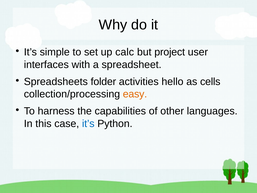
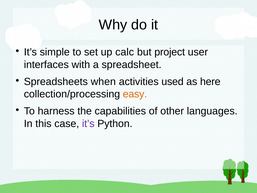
folder: folder -> when (103, 82)
hello: hello -> used (173, 82)
cells: cells -> here (210, 82)
it’s colour: blue -> purple (88, 123)
